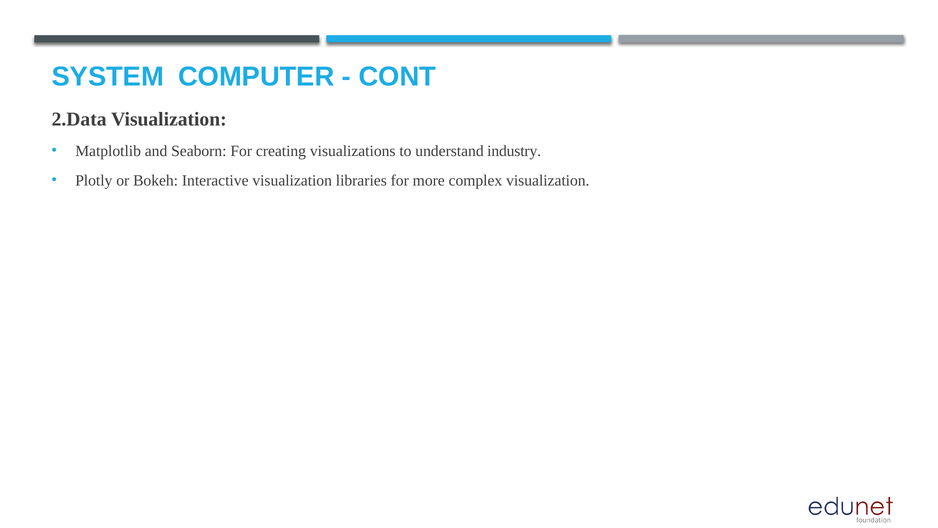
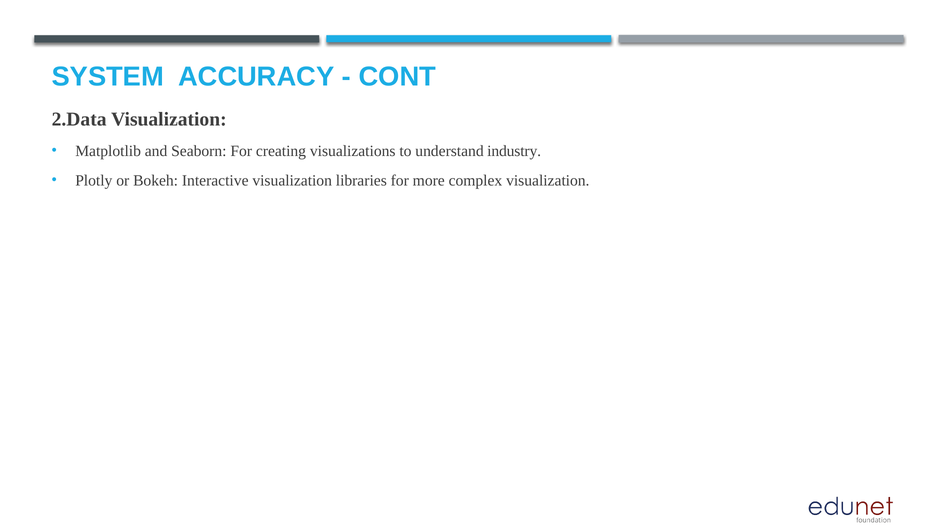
COMPUTER: COMPUTER -> ACCURACY (256, 77)
